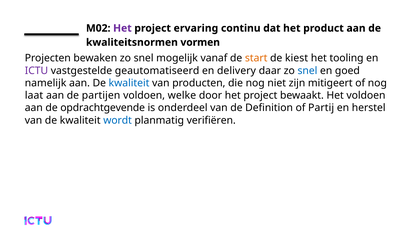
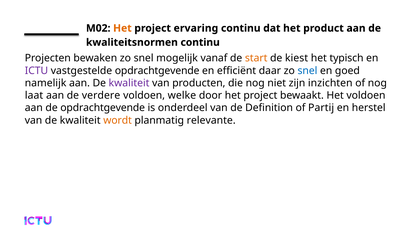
Het colour: purple -> orange (122, 28)
kwaliteitsnormen vormen: vormen -> continu (200, 42)
tooling: tooling -> typisch (347, 58)
vastgestelde geautomatiseerd: geautomatiseerd -> opdrachtgevende (157, 71)
delivery: delivery -> efficiënt (237, 71)
kwaliteit colour: blue -> purple (129, 83)
mitigeert: mitigeert -> inzichten (330, 83)
partijen: partijen -> verdere (101, 95)
wordt colour: blue -> orange (118, 120)
verifiëren: verifiëren -> relevante (211, 120)
